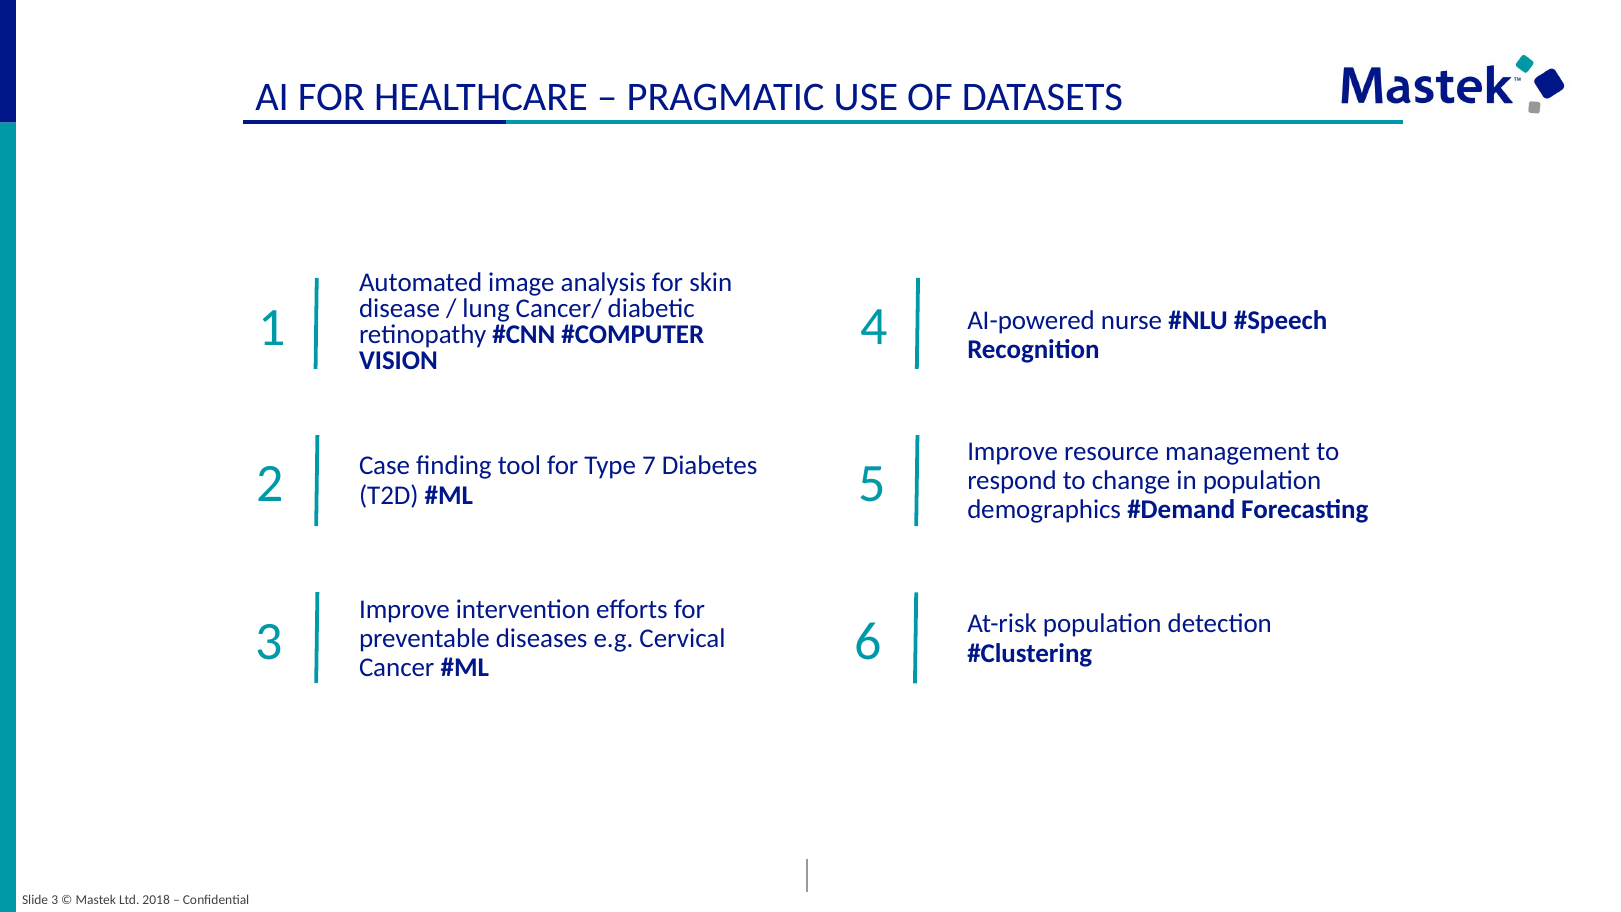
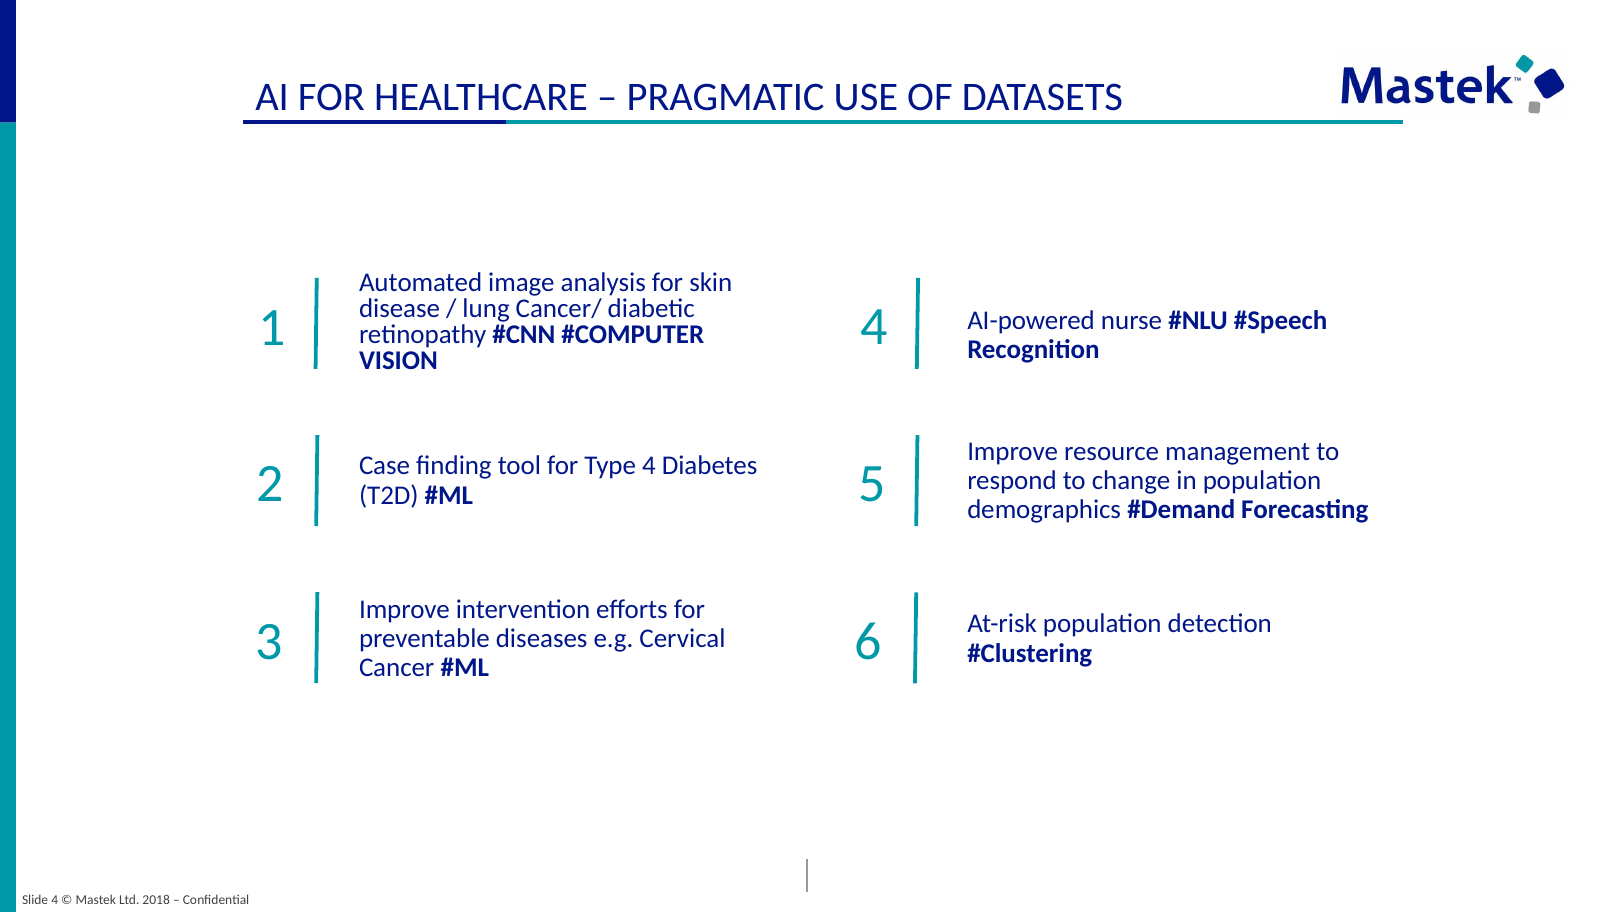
Type 7: 7 -> 4 (649, 466)
Slide 3: 3 -> 4 (55, 900)
